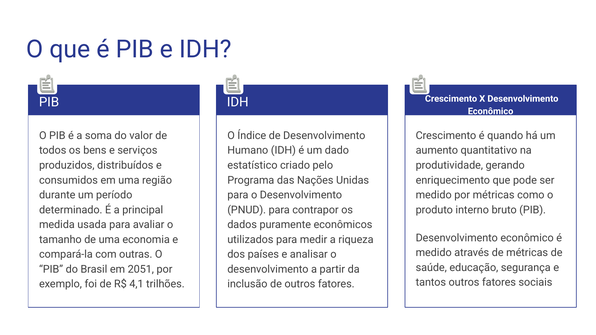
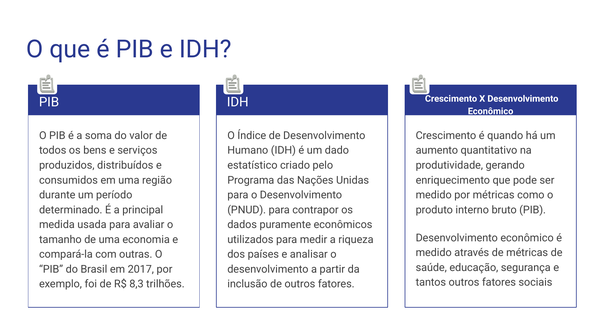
2051: 2051 -> 2017 (141, 269)
4,1: 4,1 -> 8,3 (136, 284)
